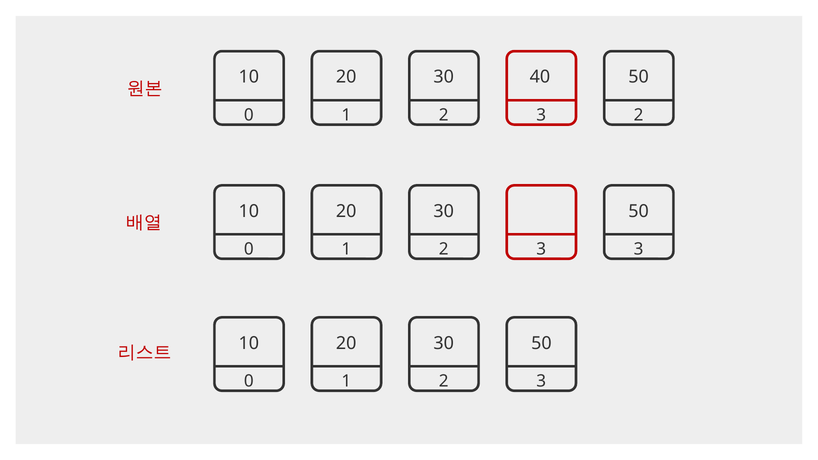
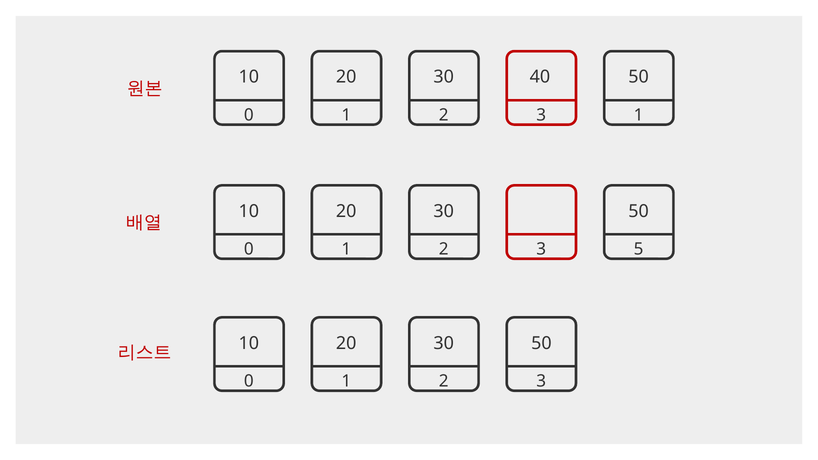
3 2: 2 -> 1 (639, 115)
3 3: 3 -> 5 (639, 249)
